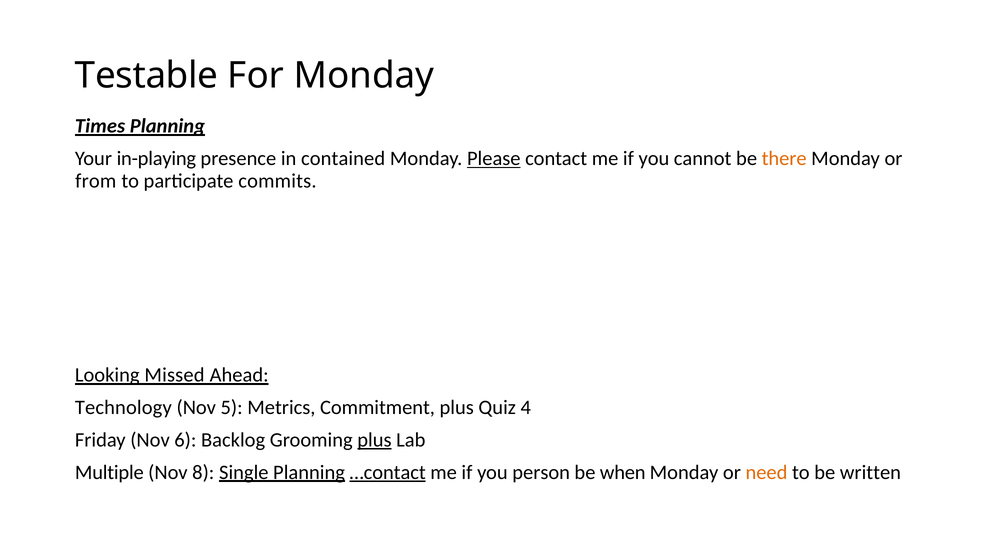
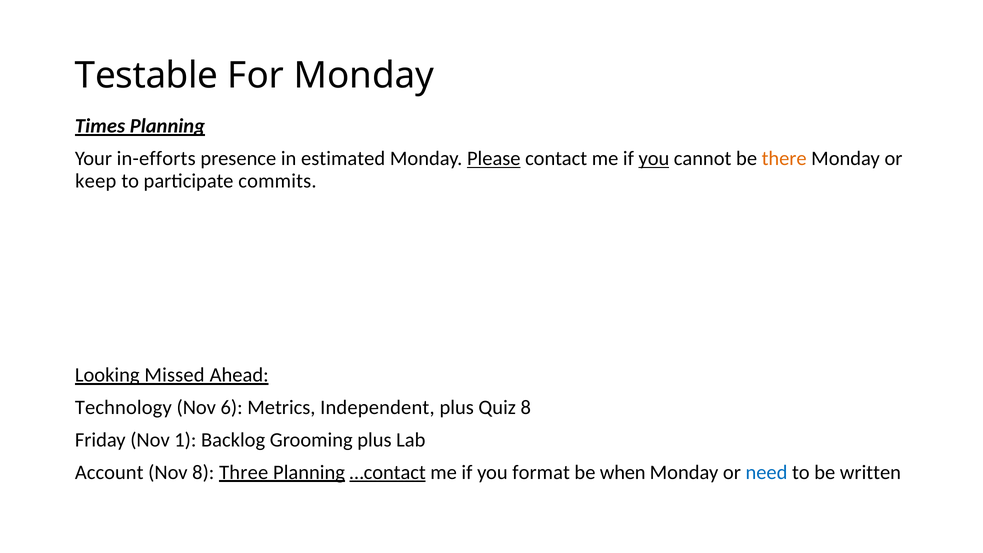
in-playing: in-playing -> in-efforts (156, 159)
contained: contained -> estimated (343, 159)
you underline: none -> present (654, 159)
from: from -> keep (96, 181)
5: 5 -> 6 (232, 407)
Commitment: Commitment -> Independent (377, 407)
Quiz 4: 4 -> 8 (526, 407)
6: 6 -> 1 (185, 440)
plus underline: present -> none (374, 440)
Multiple: Multiple -> Account (109, 472)
Single: Single -> Three (244, 472)
person: person -> format (541, 472)
need colour: orange -> blue (766, 472)
